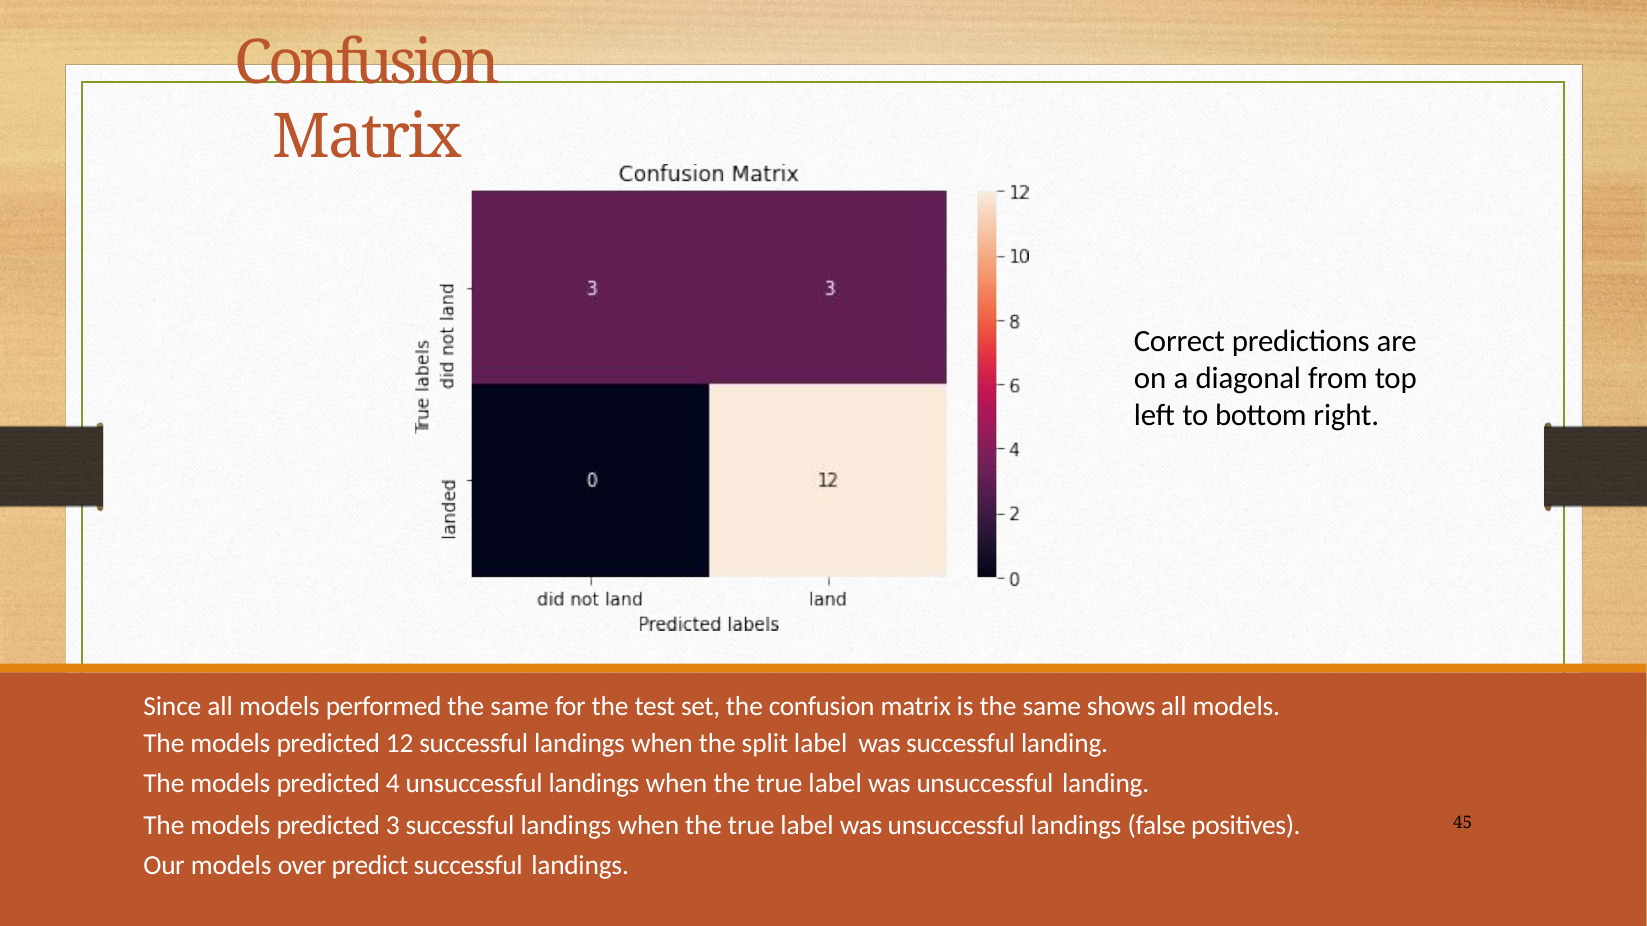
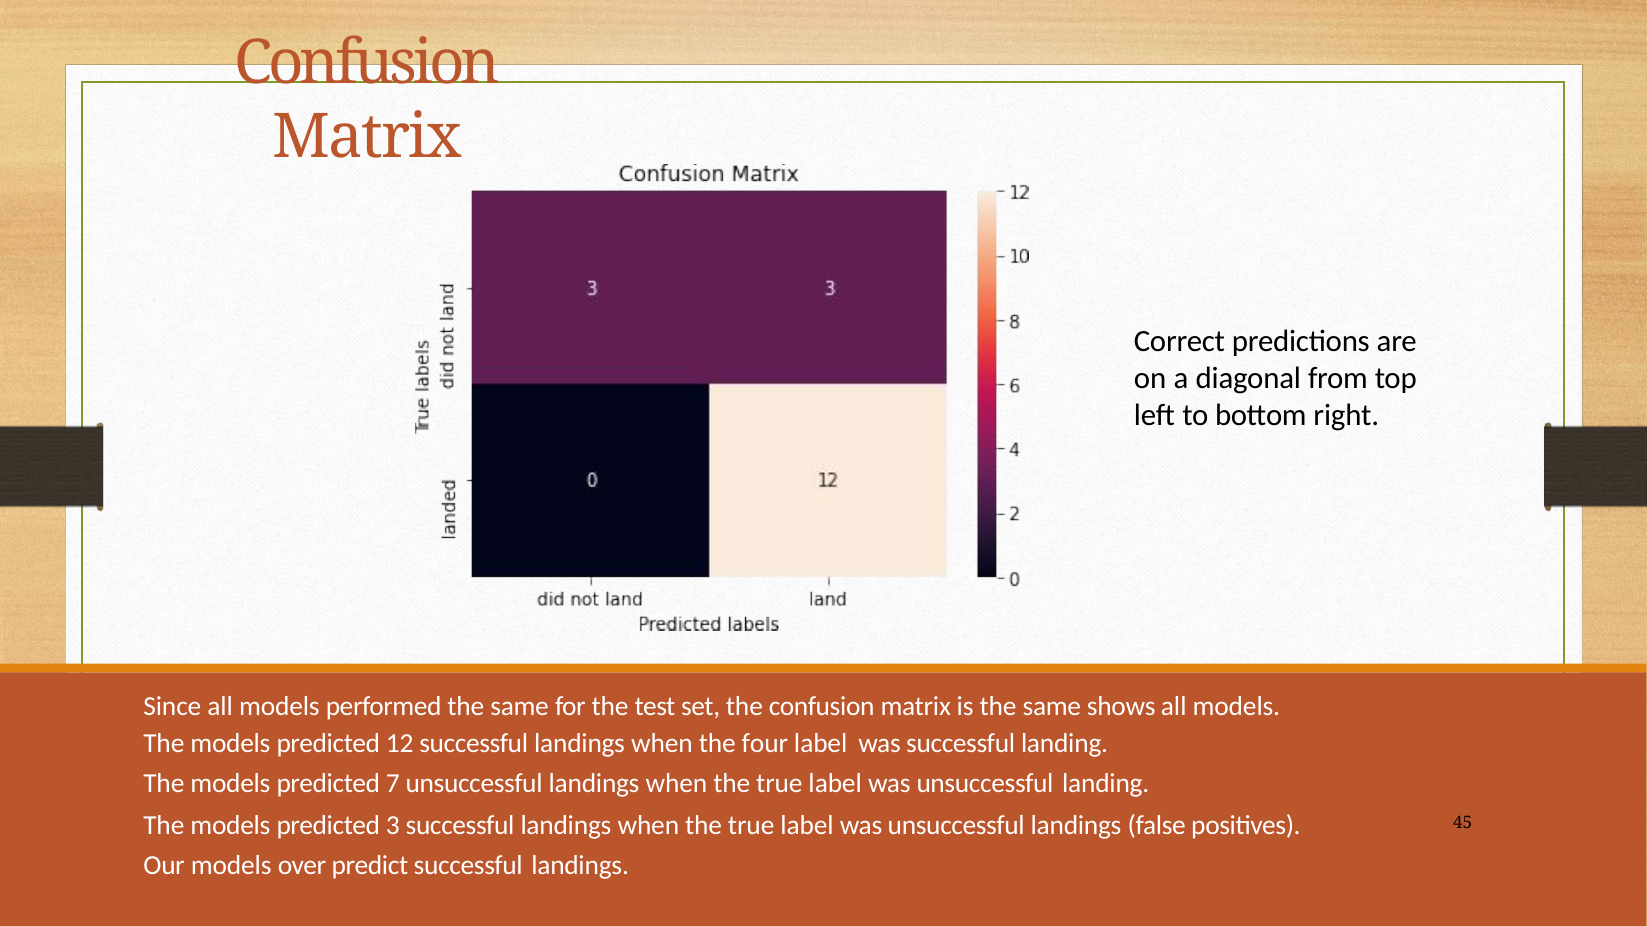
split: split -> four (765, 744)
4: 4 -> 7 (393, 784)
